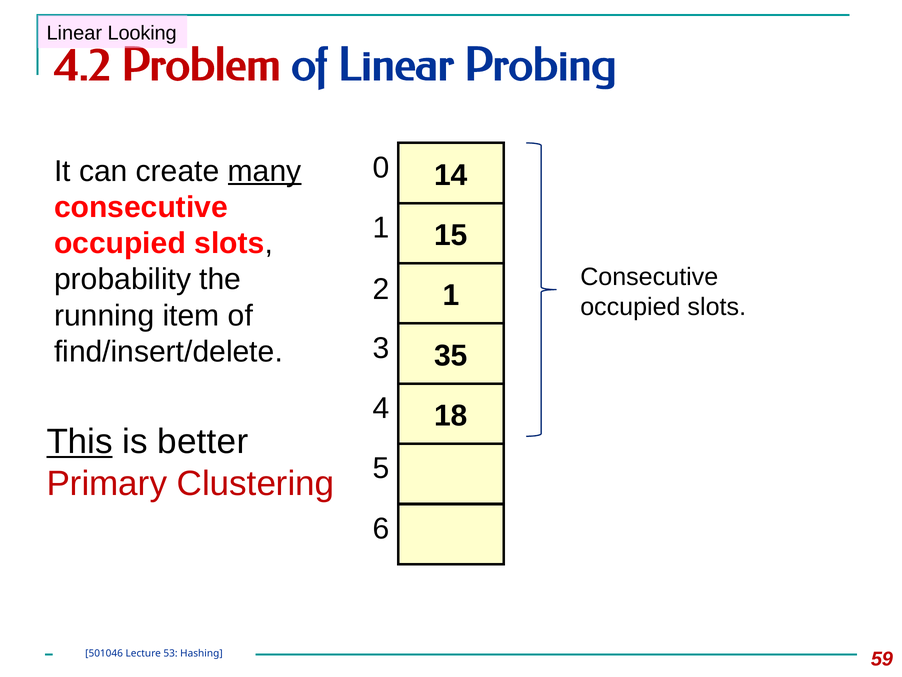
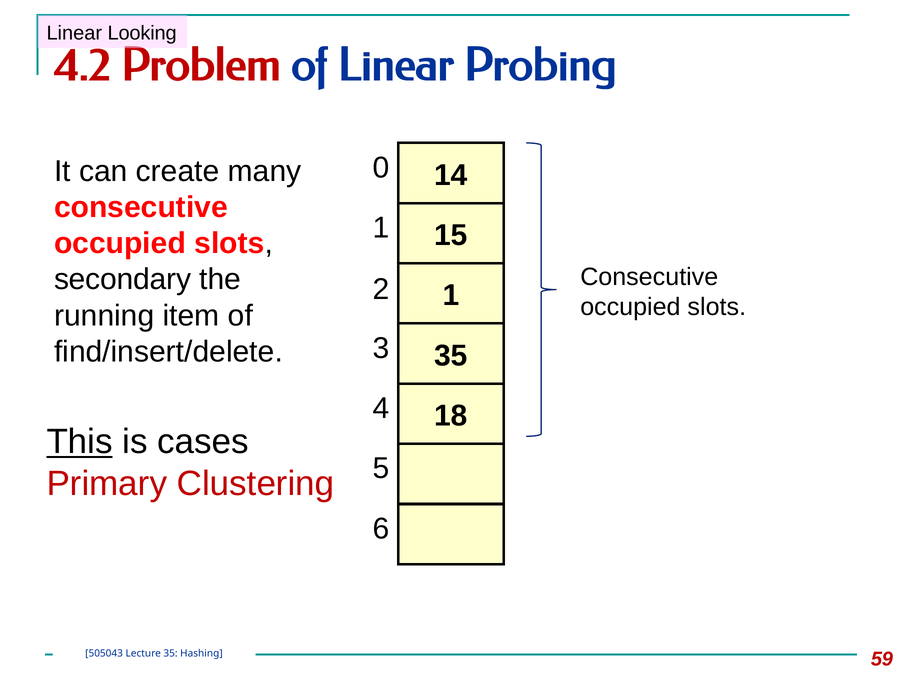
many underline: present -> none (265, 171)
probability: probability -> secondary (123, 279)
better: better -> cases (203, 441)
501046: 501046 -> 505043 (104, 653)
Lecture 53: 53 -> 35 (171, 653)
